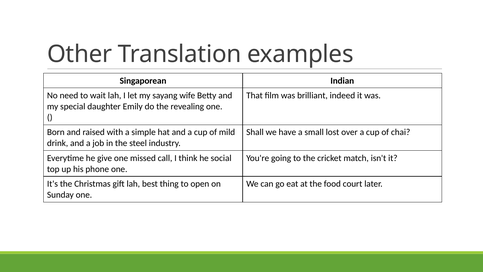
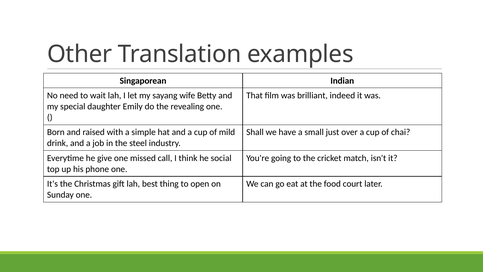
lost: lost -> just (333, 132)
